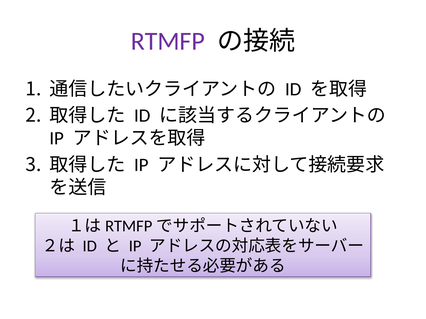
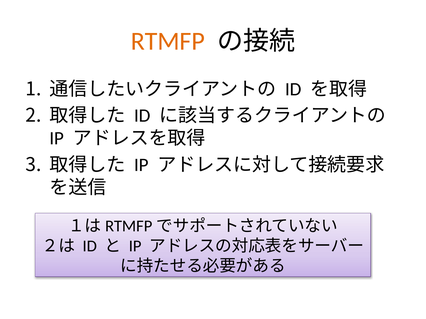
RTMFP colour: purple -> orange (168, 41)
